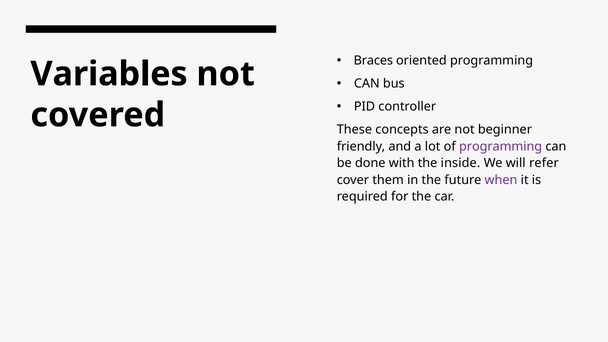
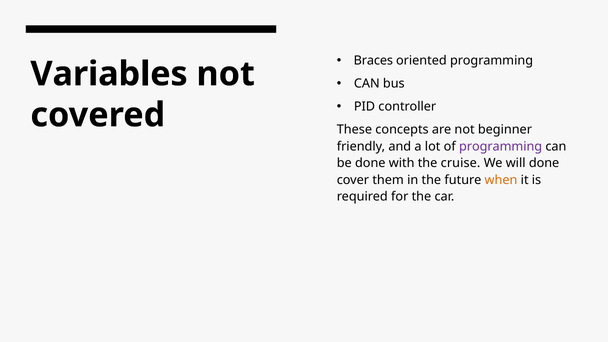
inside: inside -> cruise (461, 163)
will refer: refer -> done (544, 163)
when colour: purple -> orange (501, 180)
